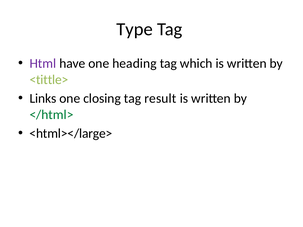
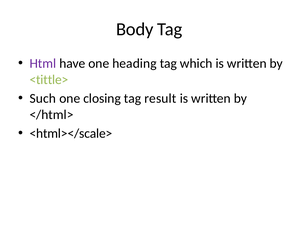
Type: Type -> Body (135, 29)
Links: Links -> Such (43, 99)
</html> colour: green -> black (52, 115)
<html></large>: <html></large> -> <html></scale> (71, 134)
